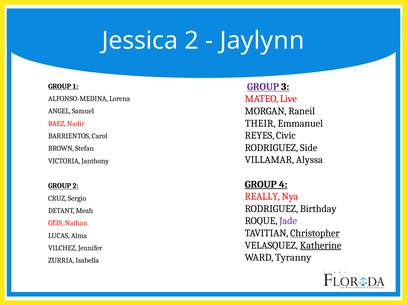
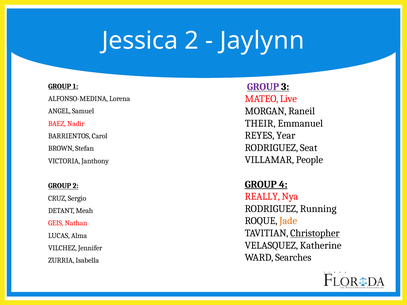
Civic: Civic -> Year (286, 136)
Side: Side -> Seat (309, 148)
Alyssa: Alyssa -> People (310, 160)
Birthday: Birthday -> Running (318, 209)
Jade colour: purple -> orange (288, 221)
Katherine underline: present -> none (321, 246)
Tyranny: Tyranny -> Searches (293, 258)
